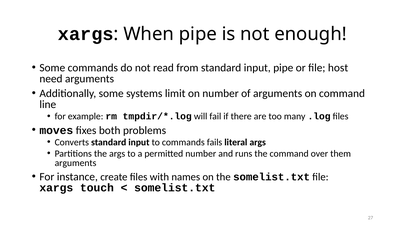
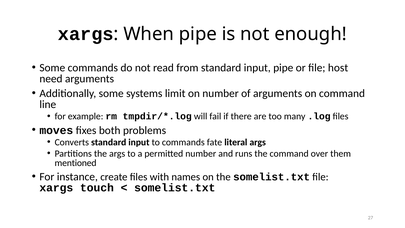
fails: fails -> fate (215, 142)
arguments: arguments -> mentioned (76, 163)
